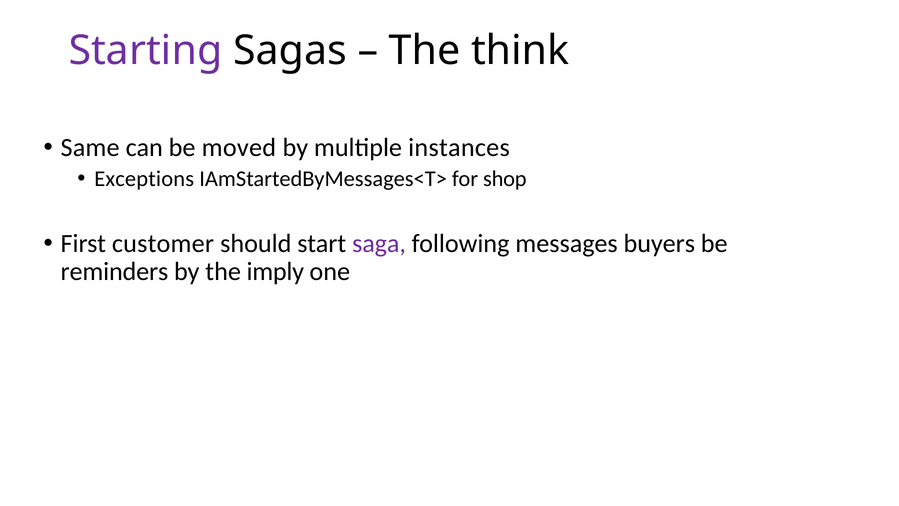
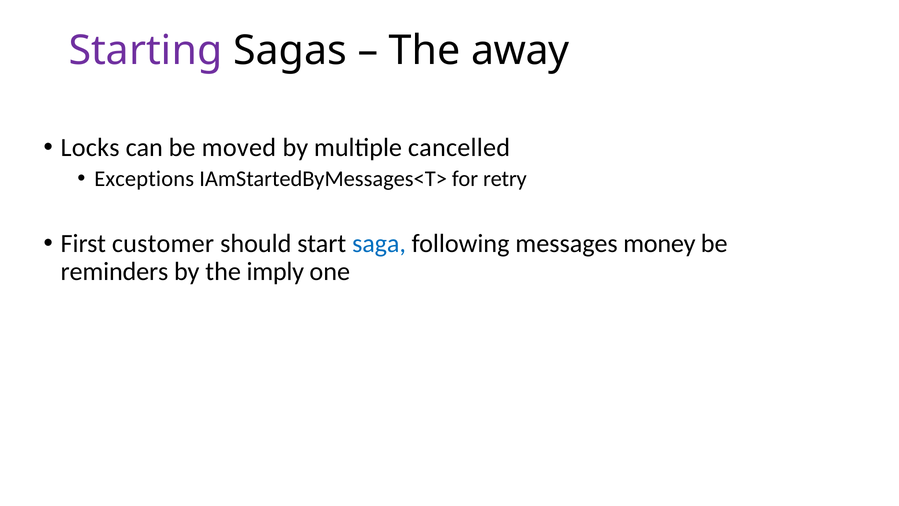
think: think -> away (520, 51)
Same: Same -> Locks (90, 148)
instances: instances -> cancelled (459, 148)
shop: shop -> retry (505, 179)
saga colour: purple -> blue (379, 243)
buyers: buyers -> money (659, 243)
